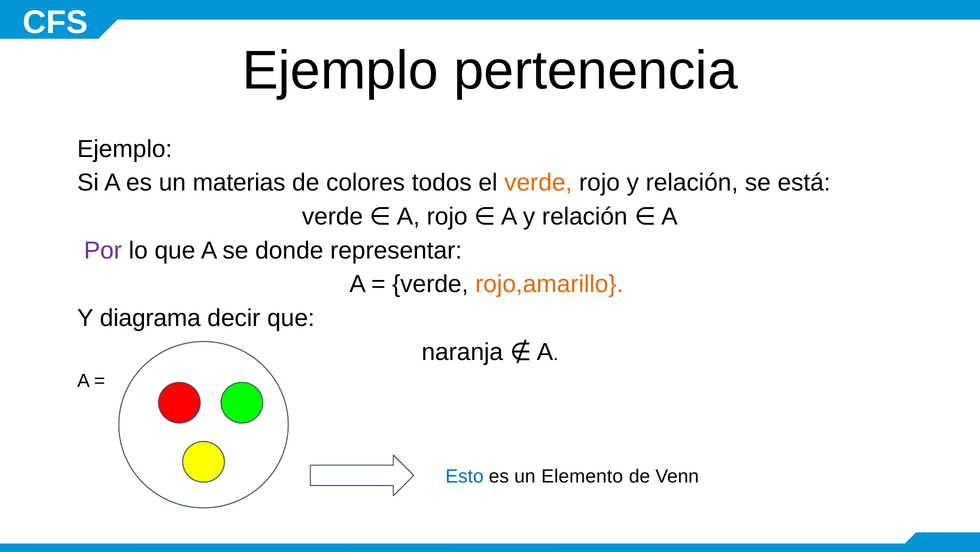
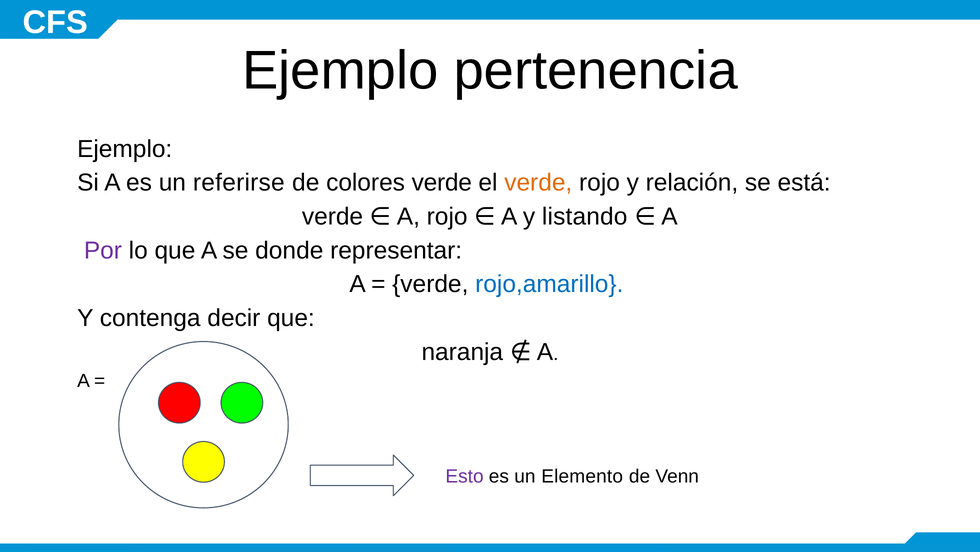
materias: materias -> referirse (239, 183)
colores todos: todos -> verde (442, 183)
A y relación: relación -> listando (585, 216)
rojo,amarillo colour: orange -> blue (549, 284)
diagrama: diagrama -> contenga (150, 318)
Esto colour: blue -> purple (465, 476)
